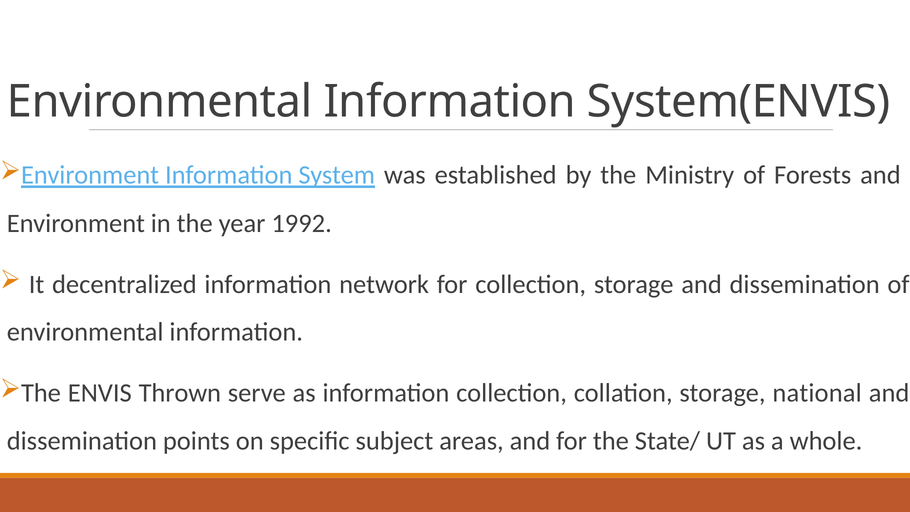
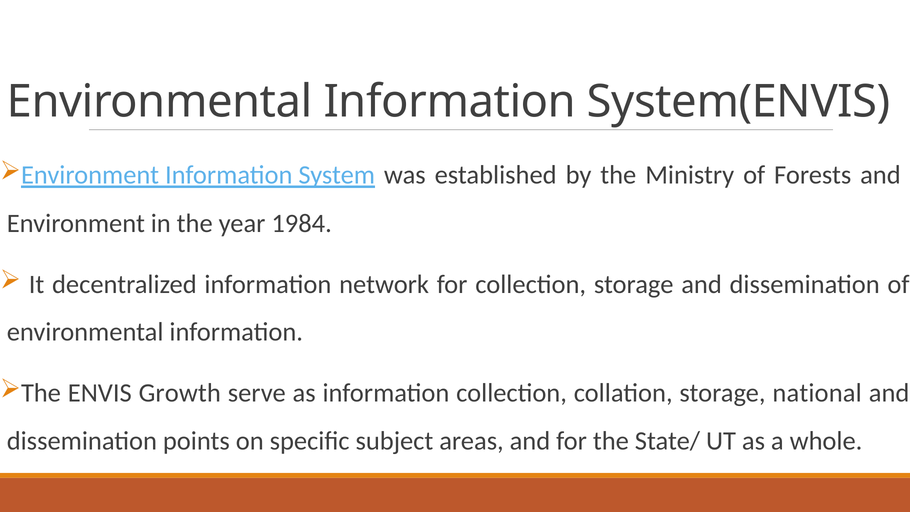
1992: 1992 -> 1984 (302, 223)
Thrown: Thrown -> Growth (180, 393)
